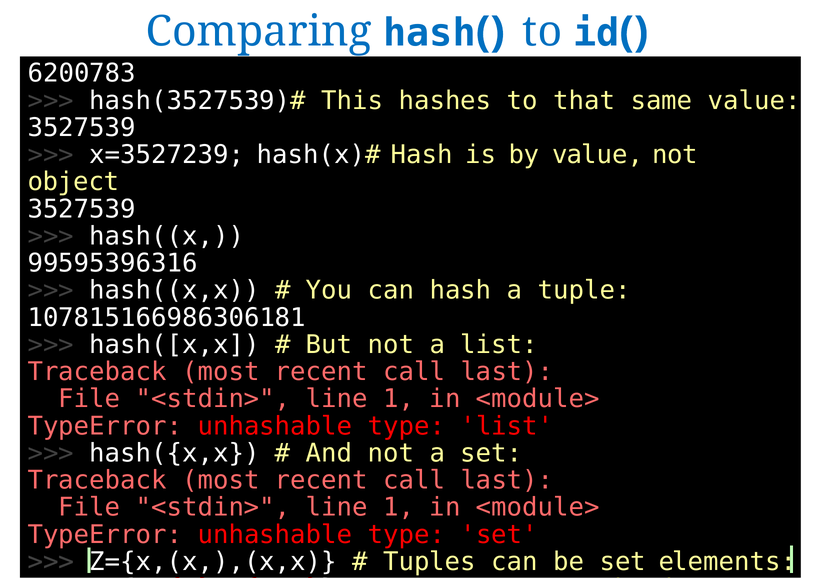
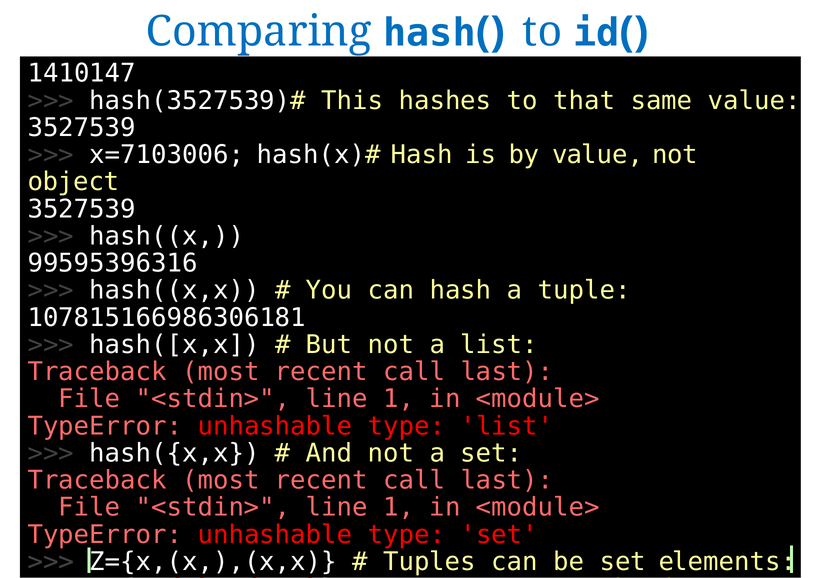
6200783: 6200783 -> 1410147 (82, 73)
x=3527239: x=3527239 -> x=7103006 (167, 155)
